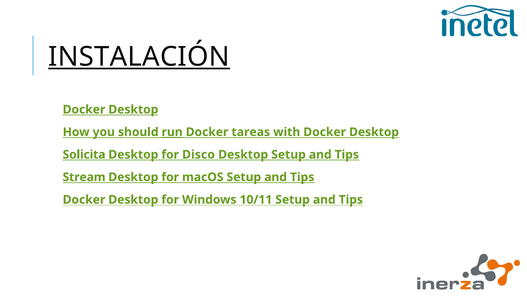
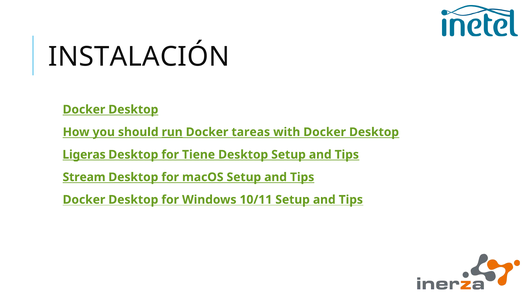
INSTALACIÓN underline: present -> none (139, 57)
Solicita: Solicita -> Ligeras (84, 154)
Disco: Disco -> Tiene (199, 154)
